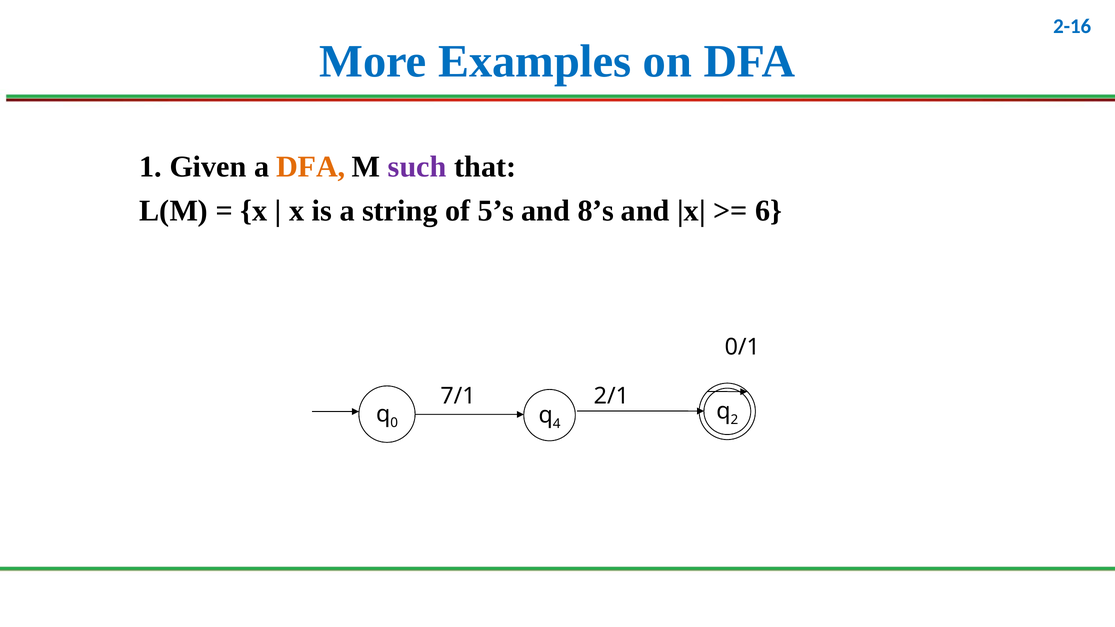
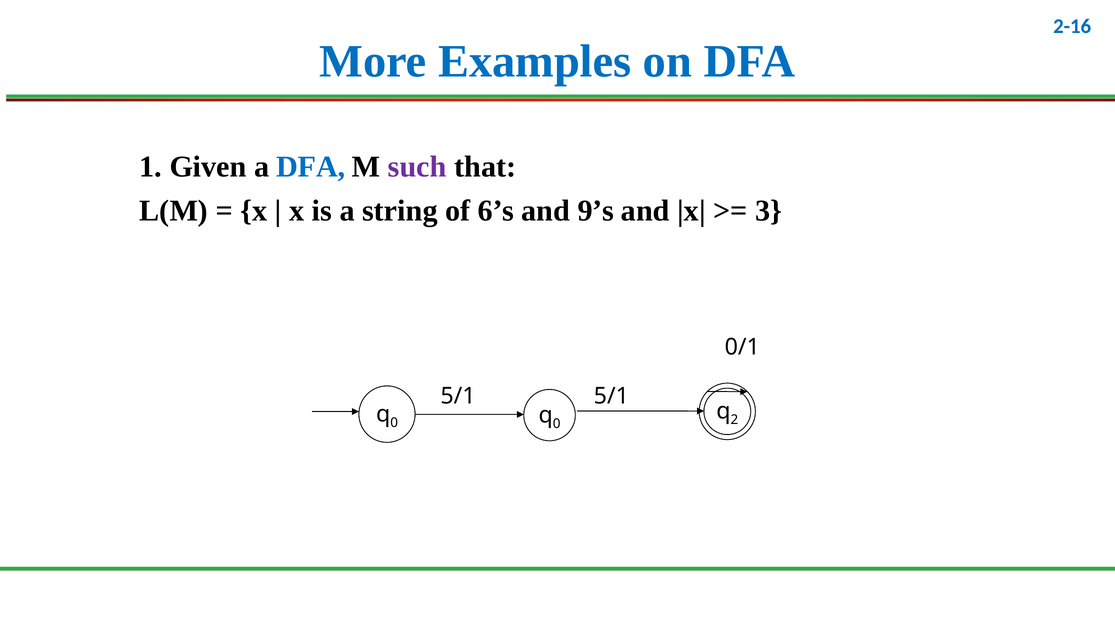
DFA colour: orange -> blue (311, 167)
5’s: 5’s -> 6’s (496, 211)
8’s: 8’s -> 9’s (596, 211)
6: 6 -> 3 (769, 211)
7/1: 7/1 -> 5/1 (458, 396)
2/1: 2/1 -> 5/1 (611, 396)
4: 4 -> 0 (557, 424)
